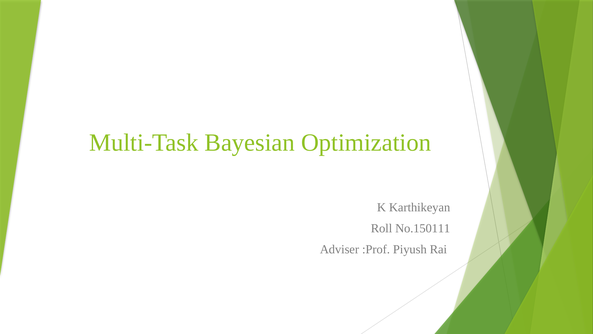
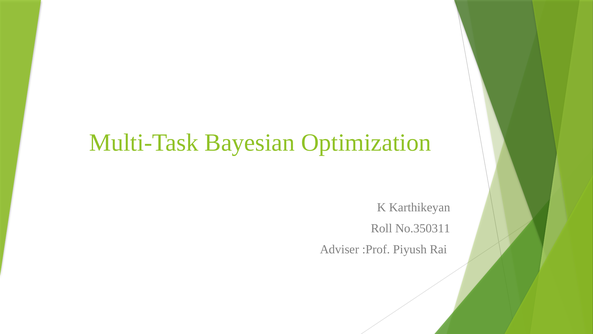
No.150111: No.150111 -> No.350311 (423, 228)
